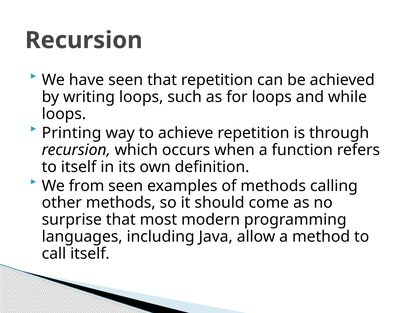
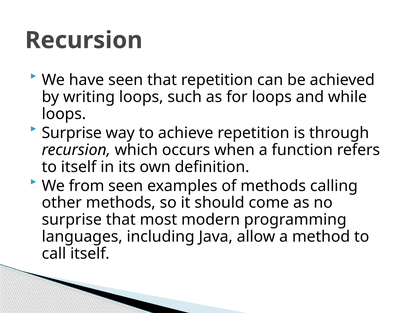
Printing: Printing -> Surprise (72, 133)
